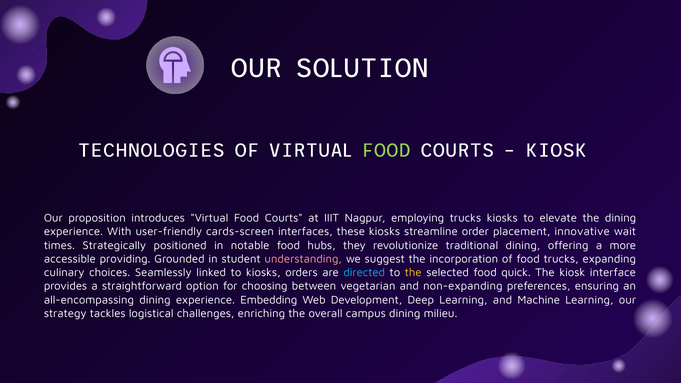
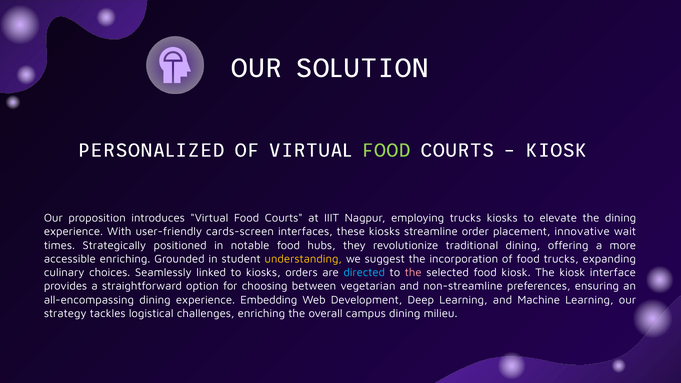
TECHNOLOGIES: TECHNOLOGIES -> PERSONALIZED (151, 150)
accessible providing: providing -> enriching (125, 259)
understanding colour: pink -> yellow (303, 259)
the colour: yellow -> pink (413, 273)
food quick: quick -> kiosk (516, 273)
non-expanding: non-expanding -> non-streamline (463, 286)
